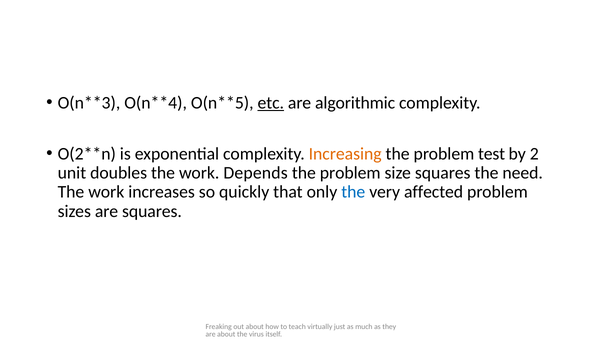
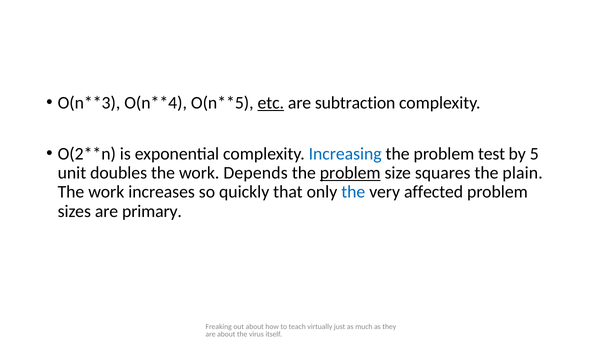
algorithmic: algorithmic -> subtraction (355, 103)
Increasing colour: orange -> blue (345, 154)
2: 2 -> 5 (534, 154)
problem underline: none -> present (350, 173)
need: need -> plain (523, 173)
are squares: squares -> primary (152, 211)
